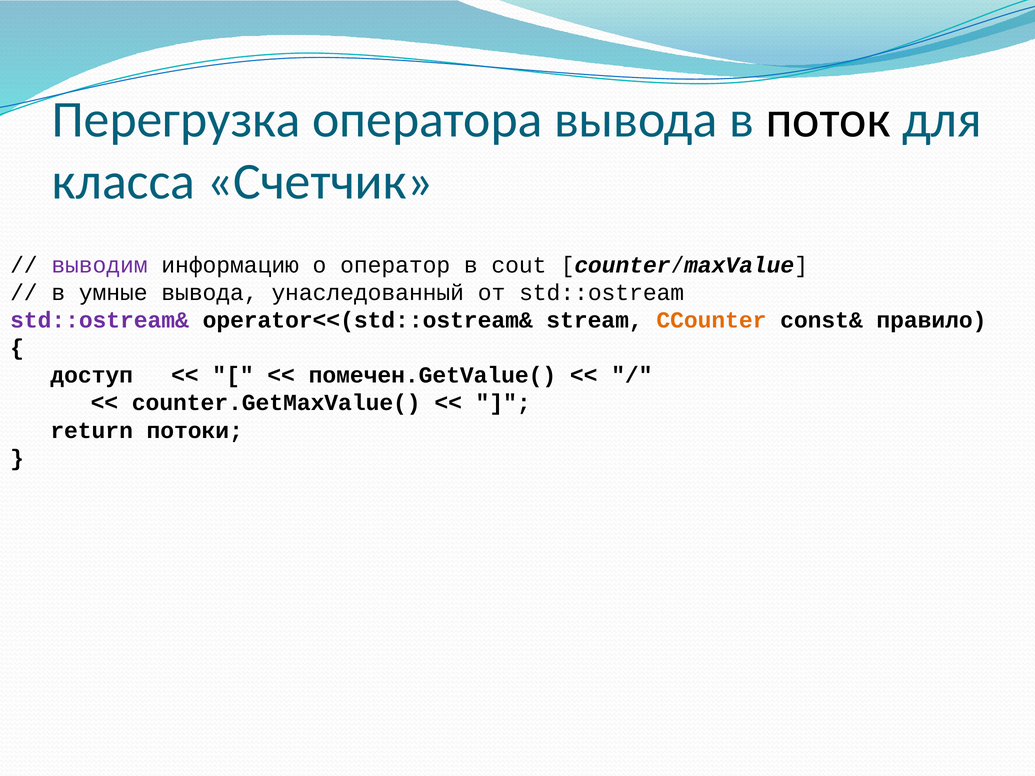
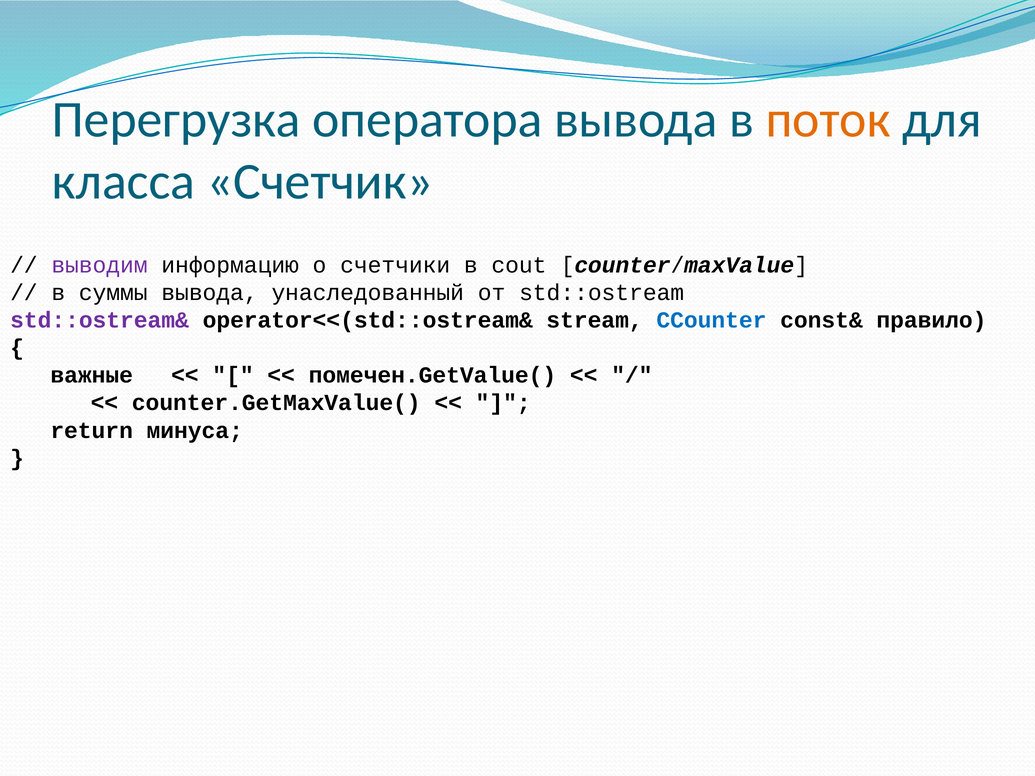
поток colour: black -> orange (828, 120)
оператор: оператор -> счетчики (395, 265)
умные: умные -> суммы (113, 293)
CCounter colour: orange -> blue (711, 320)
доступ: доступ -> важные (92, 375)
потоки: потоки -> минуса (195, 431)
